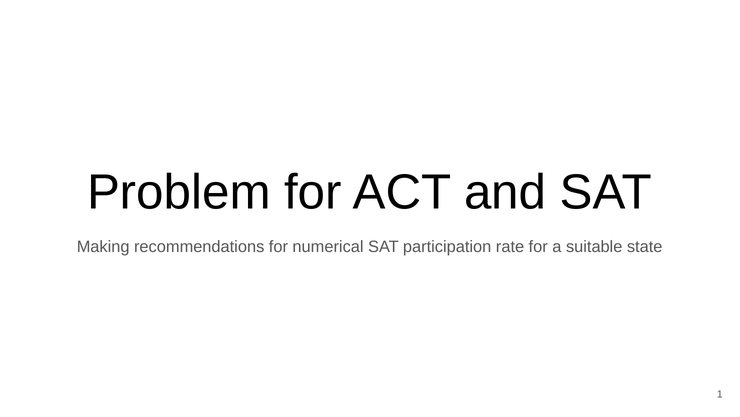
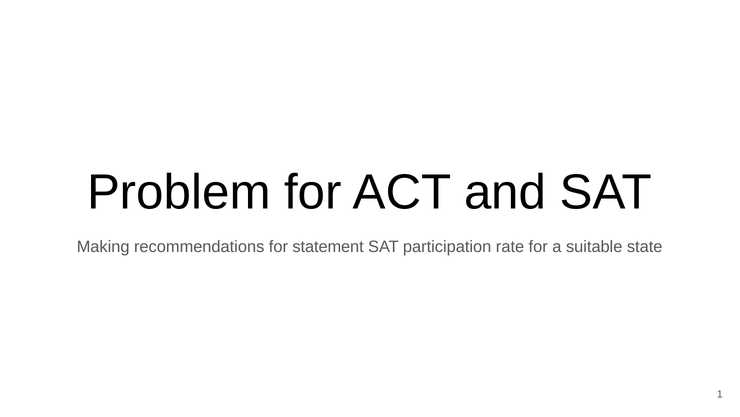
numerical: numerical -> statement (328, 246)
